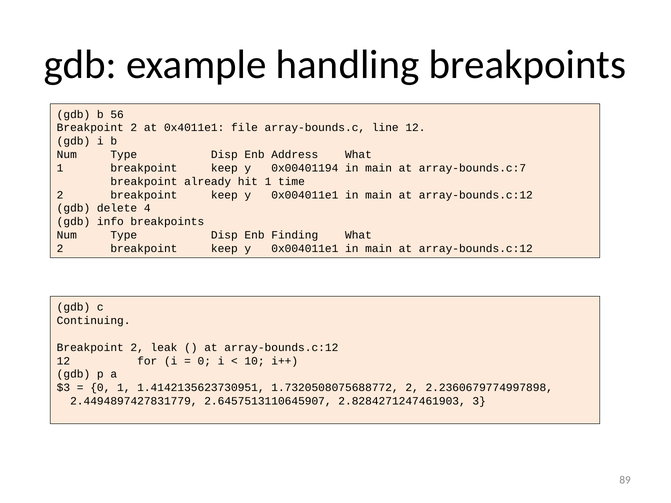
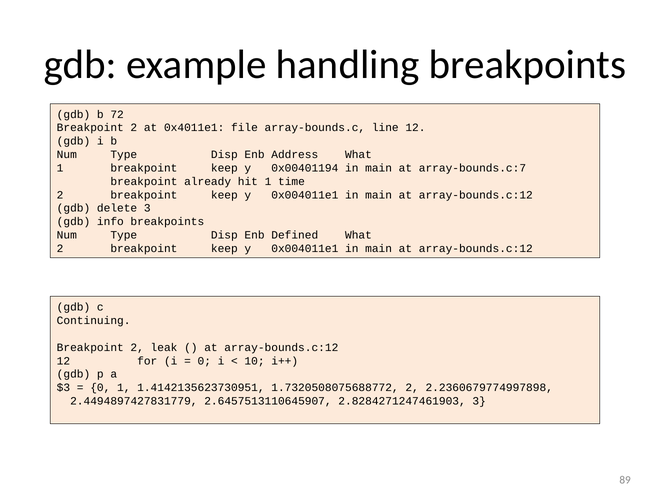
56: 56 -> 72 (117, 114)
delete 4: 4 -> 3 (147, 208)
Finding: Finding -> Defined (295, 235)
